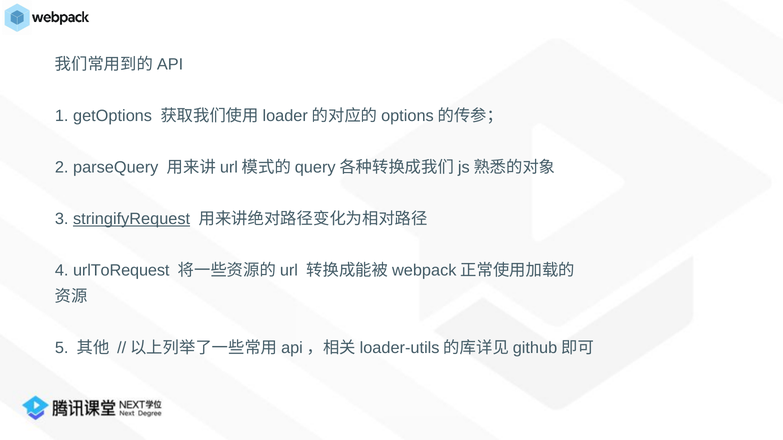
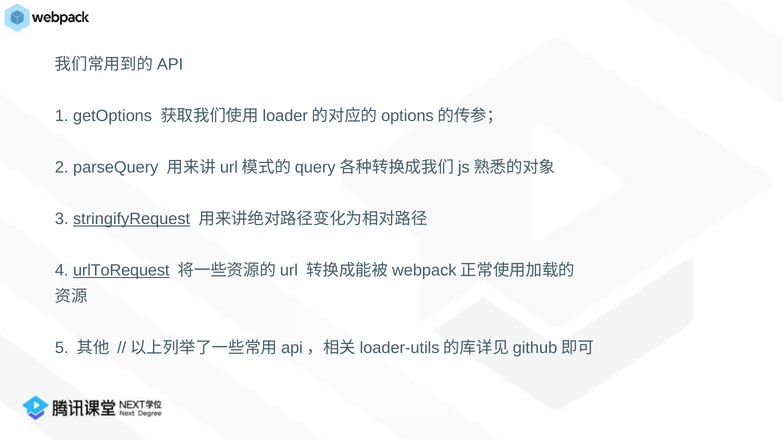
urlToRequest underline: none -> present (121, 271)
